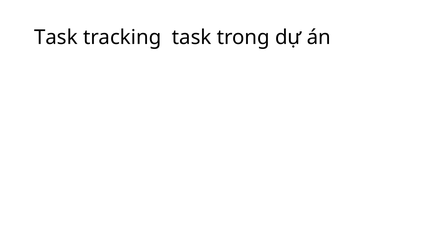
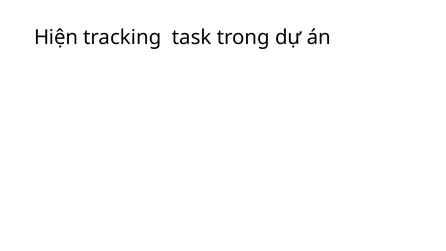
Task: Task -> Hiện (56, 37)
